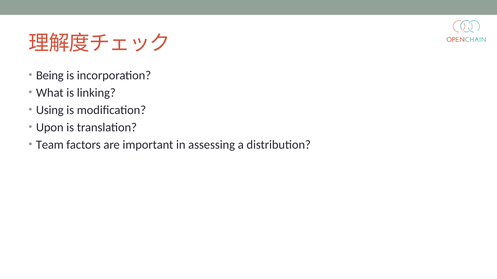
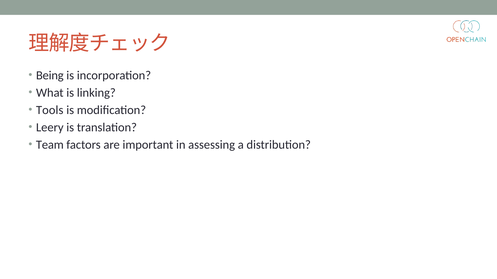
Using: Using -> Tools (50, 110)
Upon: Upon -> Leery (50, 128)
